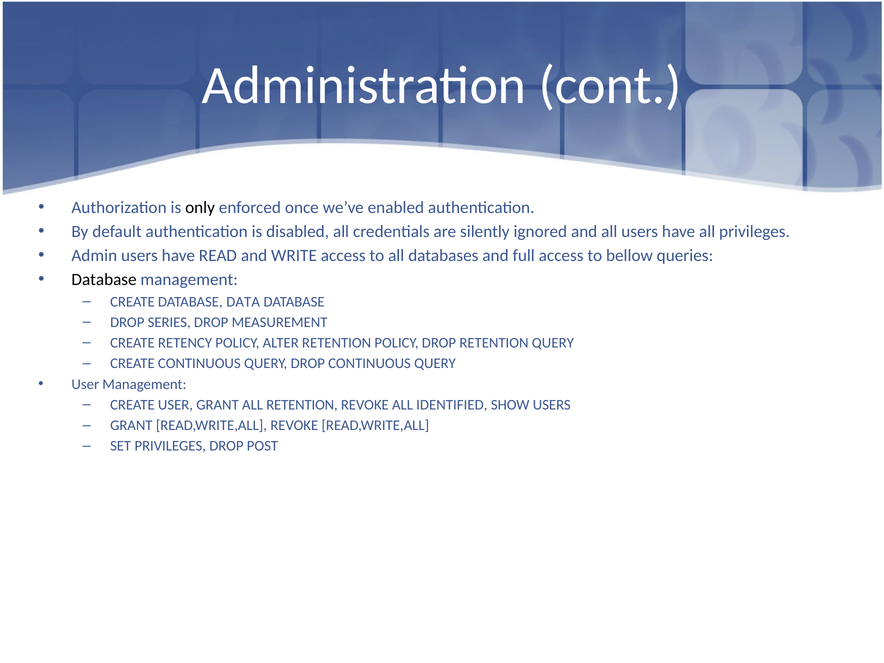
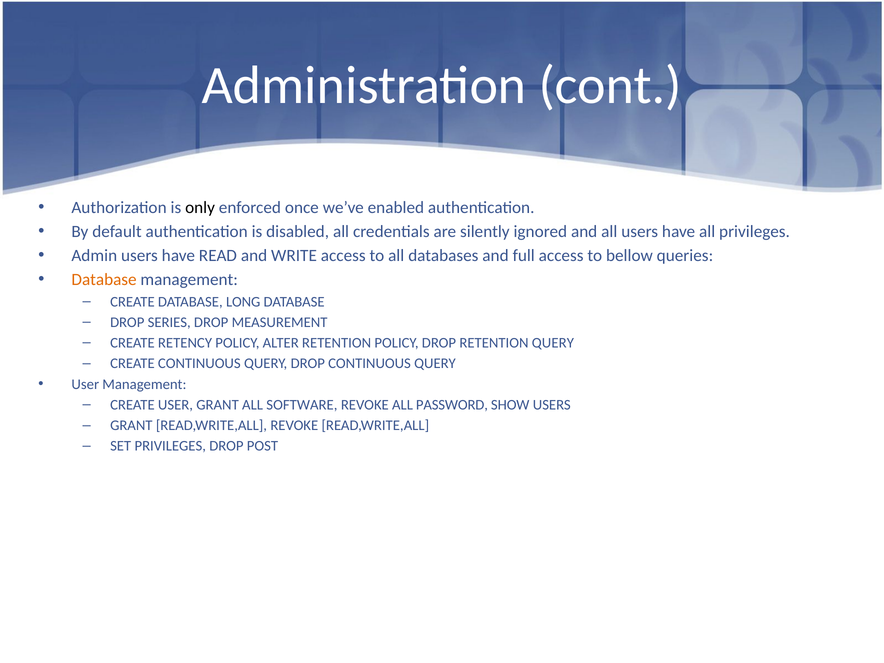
Database colour: black -> orange (104, 280)
DATA: DATA -> LONG (243, 302)
ALL RETENTION: RETENTION -> SOFTWARE (302, 405)
IDENTIFIED: IDENTIFIED -> PASSWORD (452, 405)
